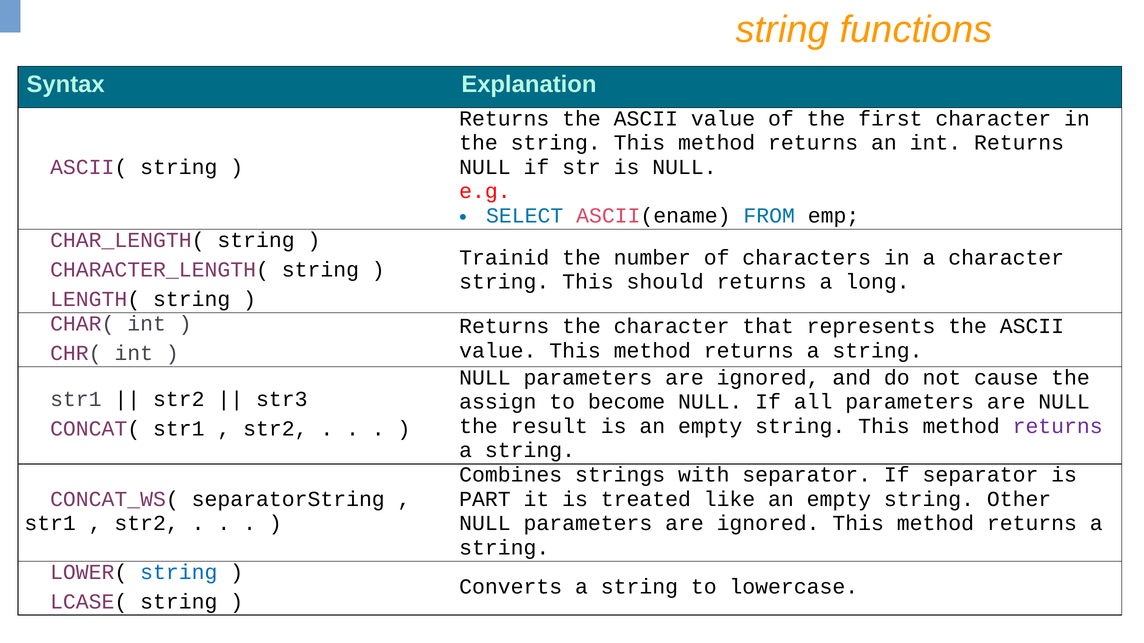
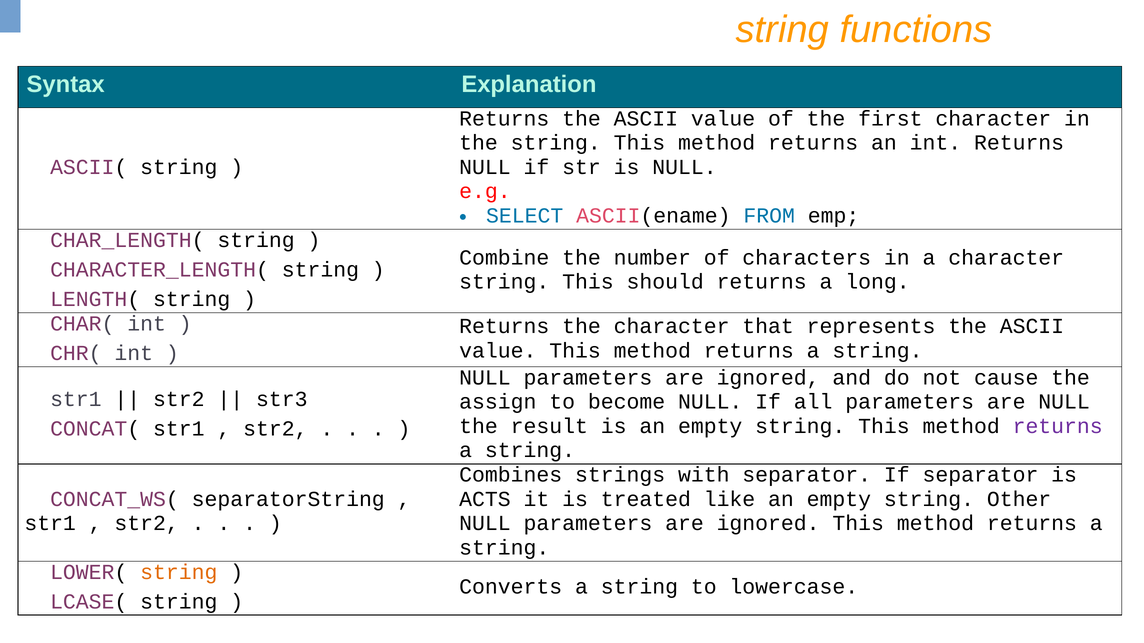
Trainid: Trainid -> Combine (504, 258)
PART: PART -> ACTS (485, 499)
string colour: blue -> orange (179, 572)
